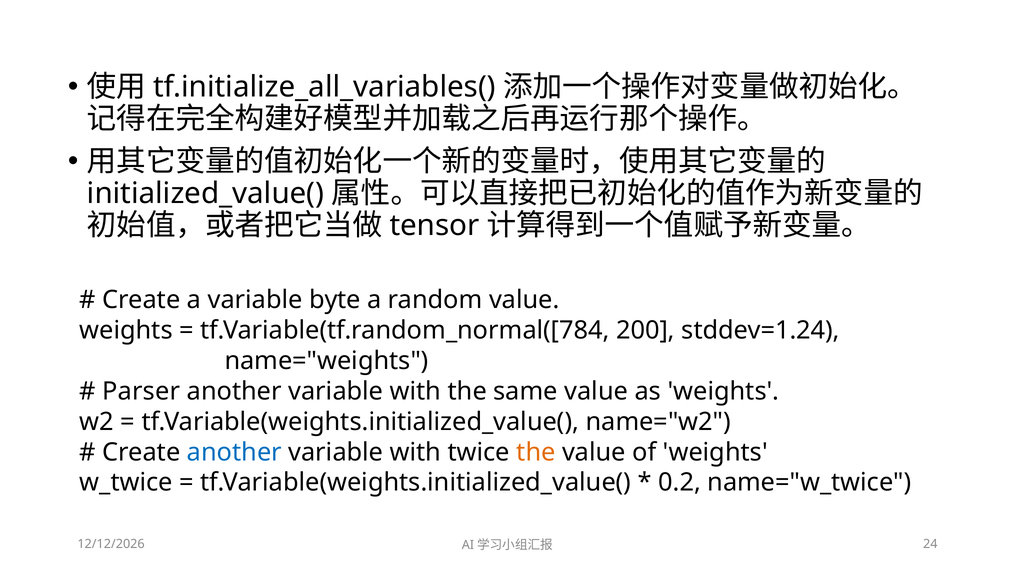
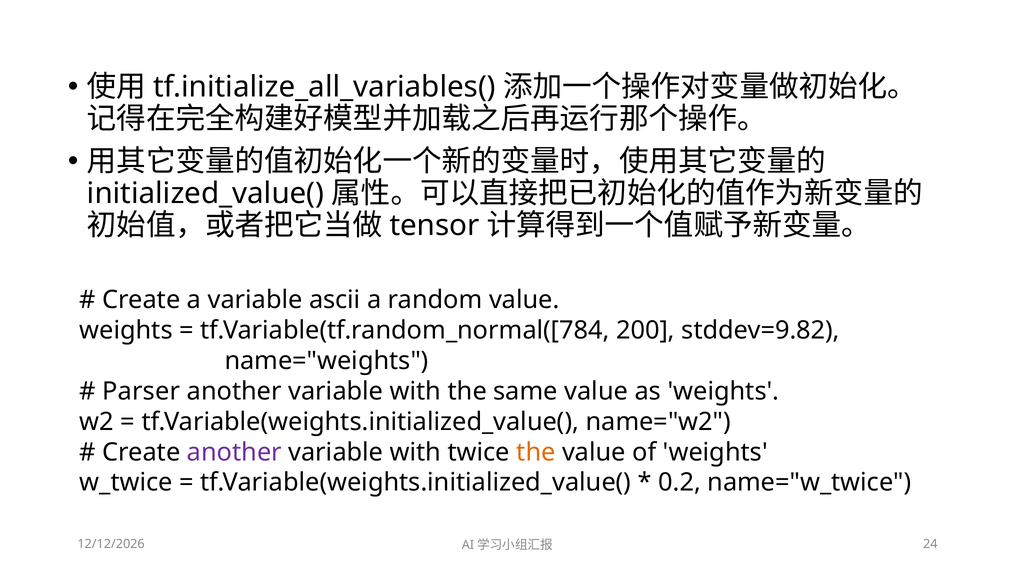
byte: byte -> ascii (335, 300)
stddev=1.24: stddev=1.24 -> stddev=9.82 (761, 330)
another colour: blue -> purple (234, 452)
